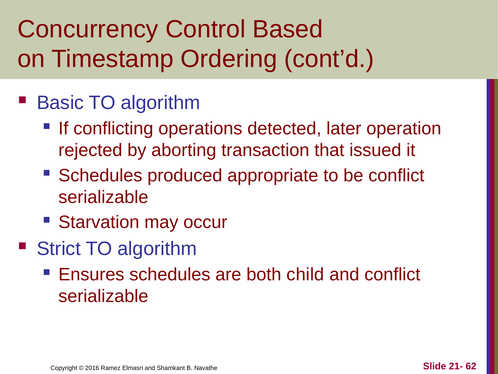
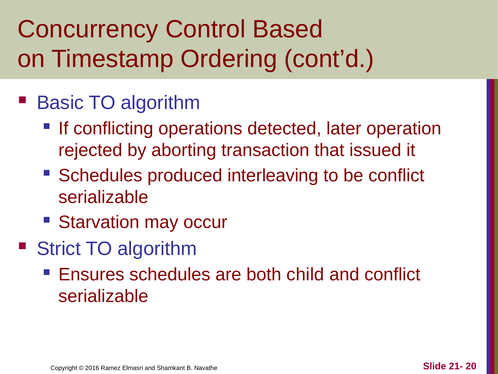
appropriate: appropriate -> interleaving (273, 175)
62: 62 -> 20 (471, 366)
